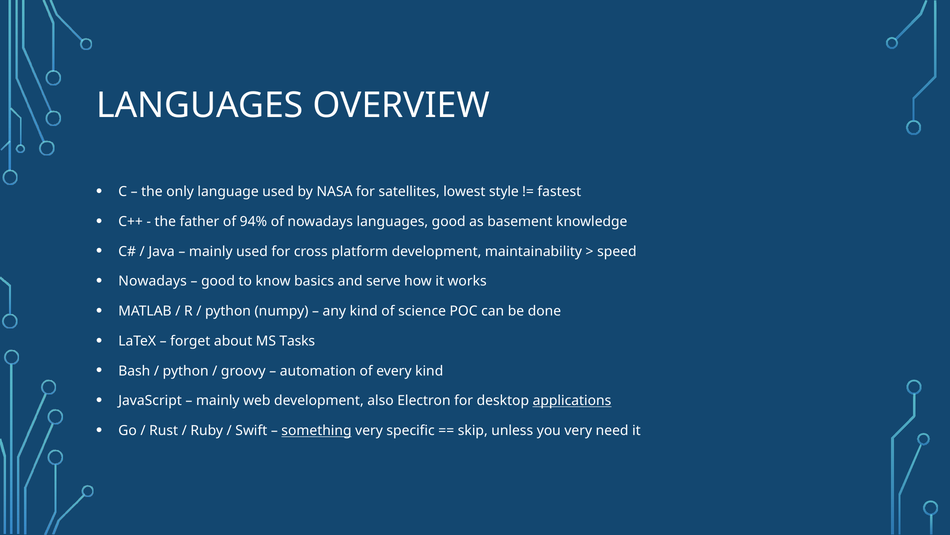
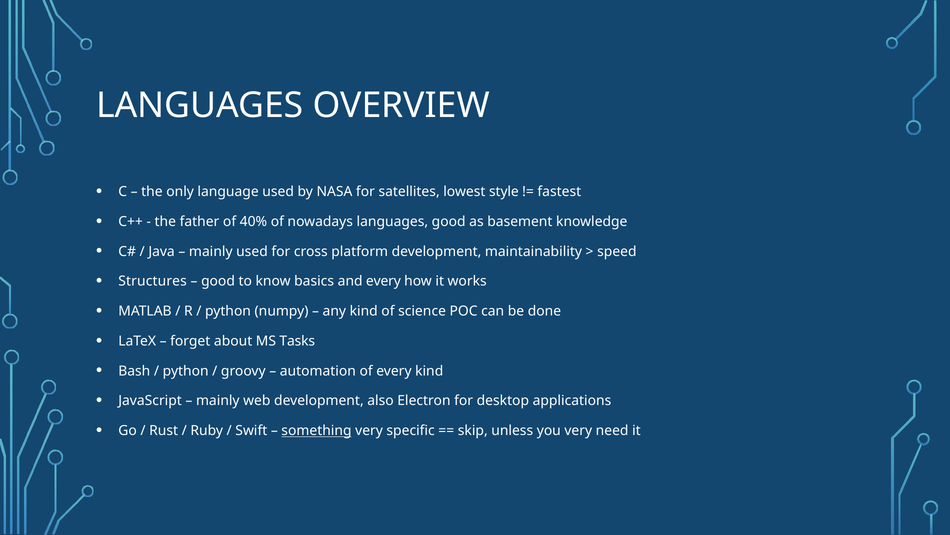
94%: 94% -> 40% (253, 221)
Nowadays: Nowadays -> Structures (153, 281)
and serve: serve -> every (383, 281)
applications underline: present -> none (572, 400)
